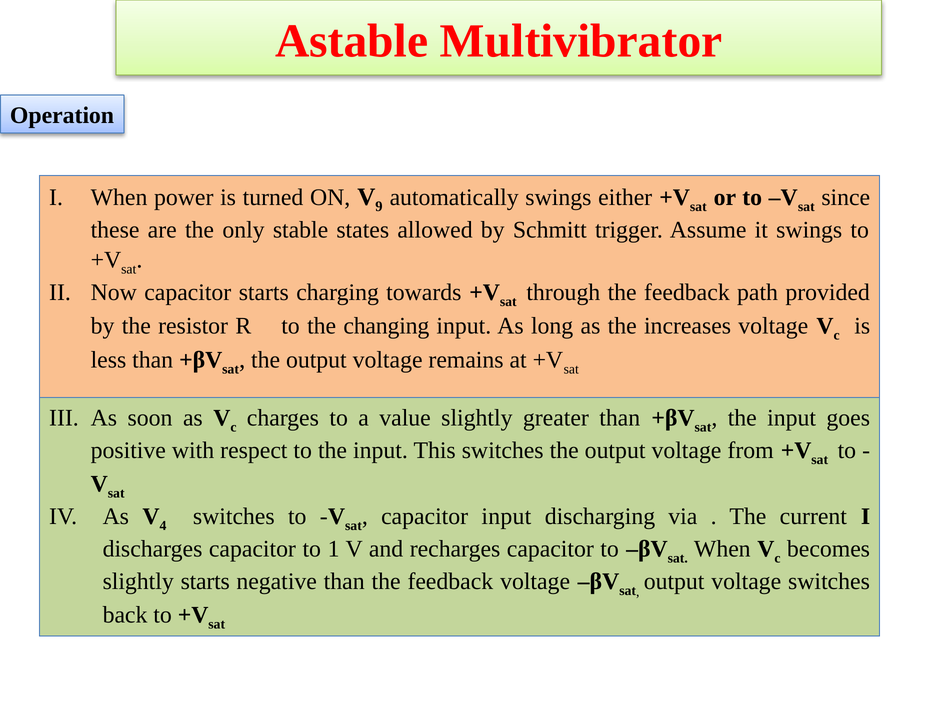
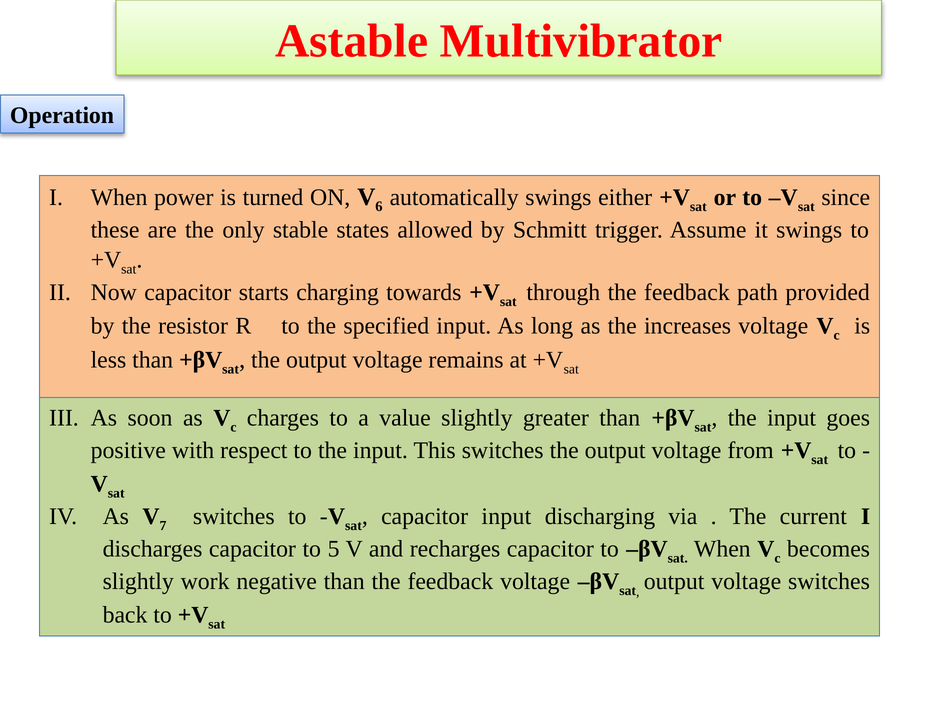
9: 9 -> 6 (379, 207)
changing: changing -> specified (386, 326)
4: 4 -> 7 (163, 526)
1: 1 -> 5 (334, 549)
slightly starts: starts -> work (205, 582)
